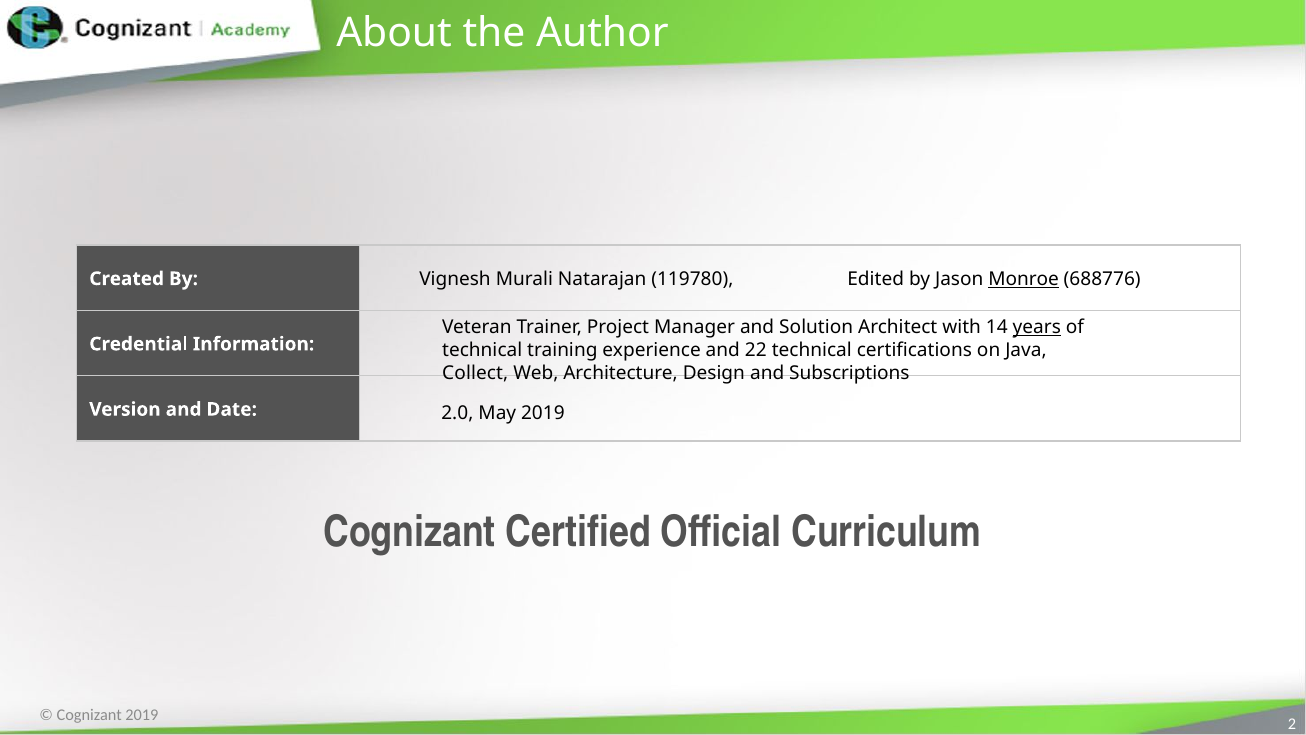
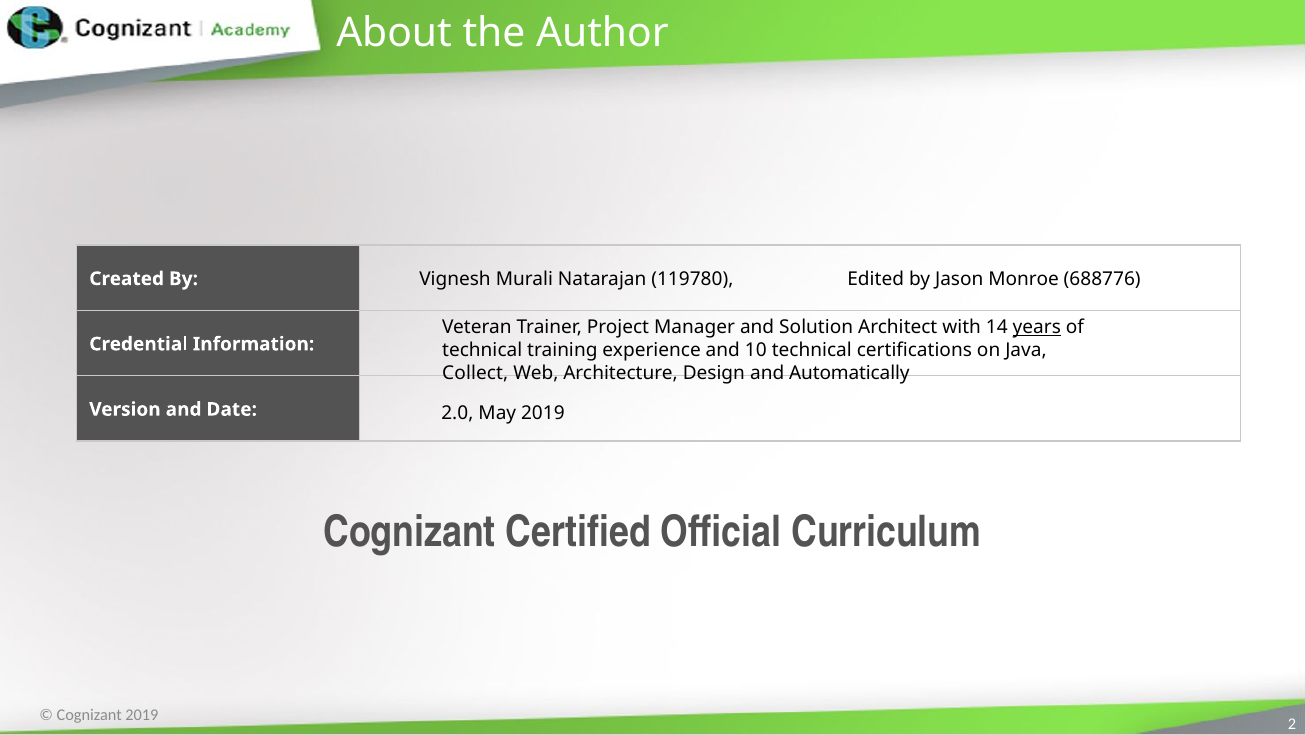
Monroe underline: present -> none (1024, 279)
22: 22 -> 10 (756, 350)
Subscriptions: Subscriptions -> Automatically (849, 373)
